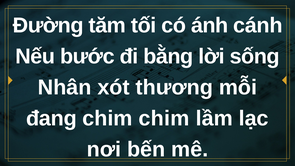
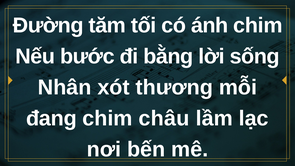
ánh cánh: cánh -> chim (258, 25)
chim chim: chim -> châu (164, 118)
